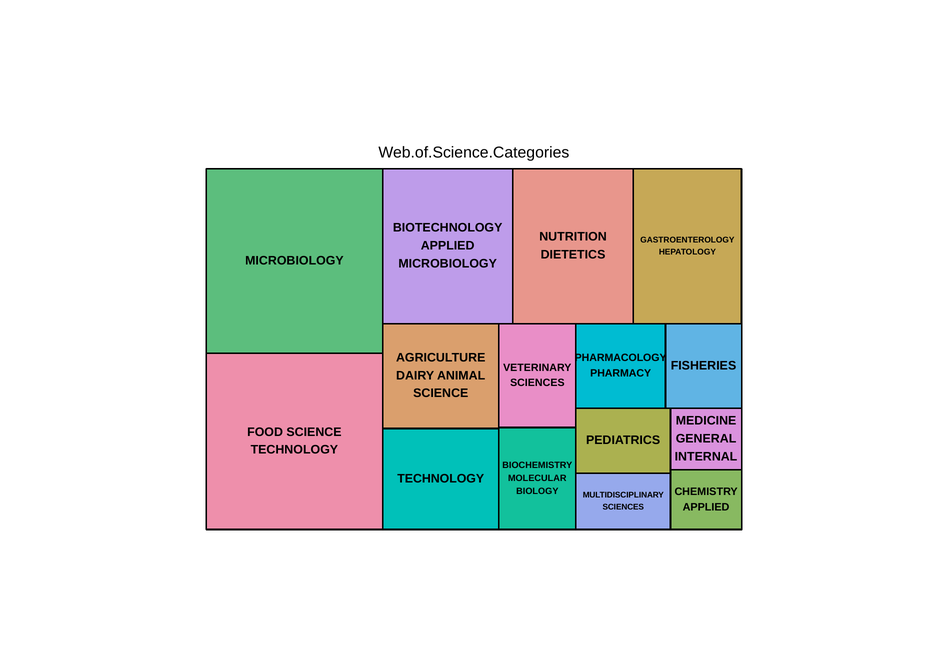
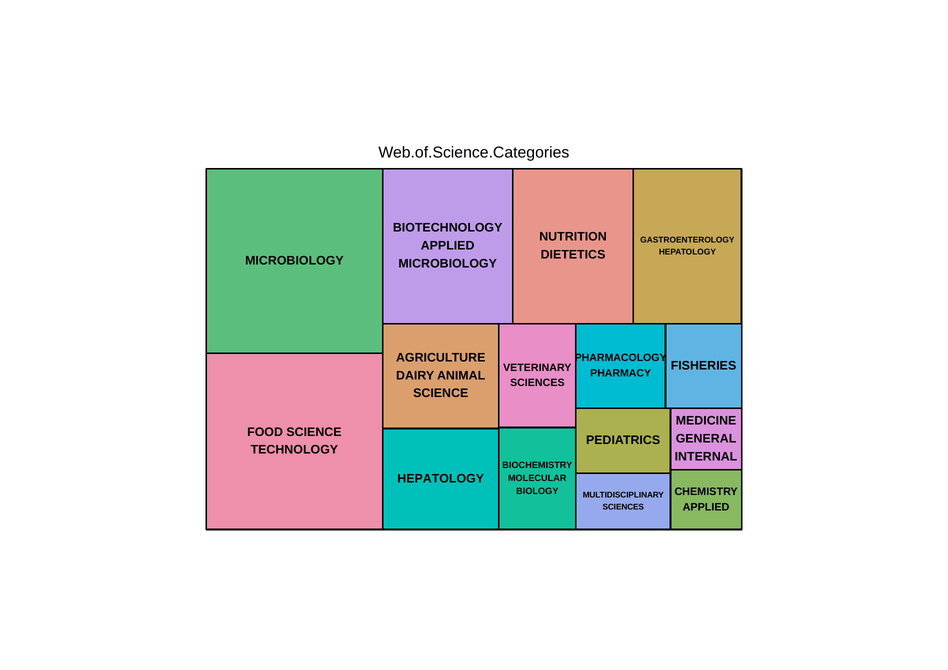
TECHNOLOGY: TECHNOLOGY -> HEPATOLOGY (441, 479)
